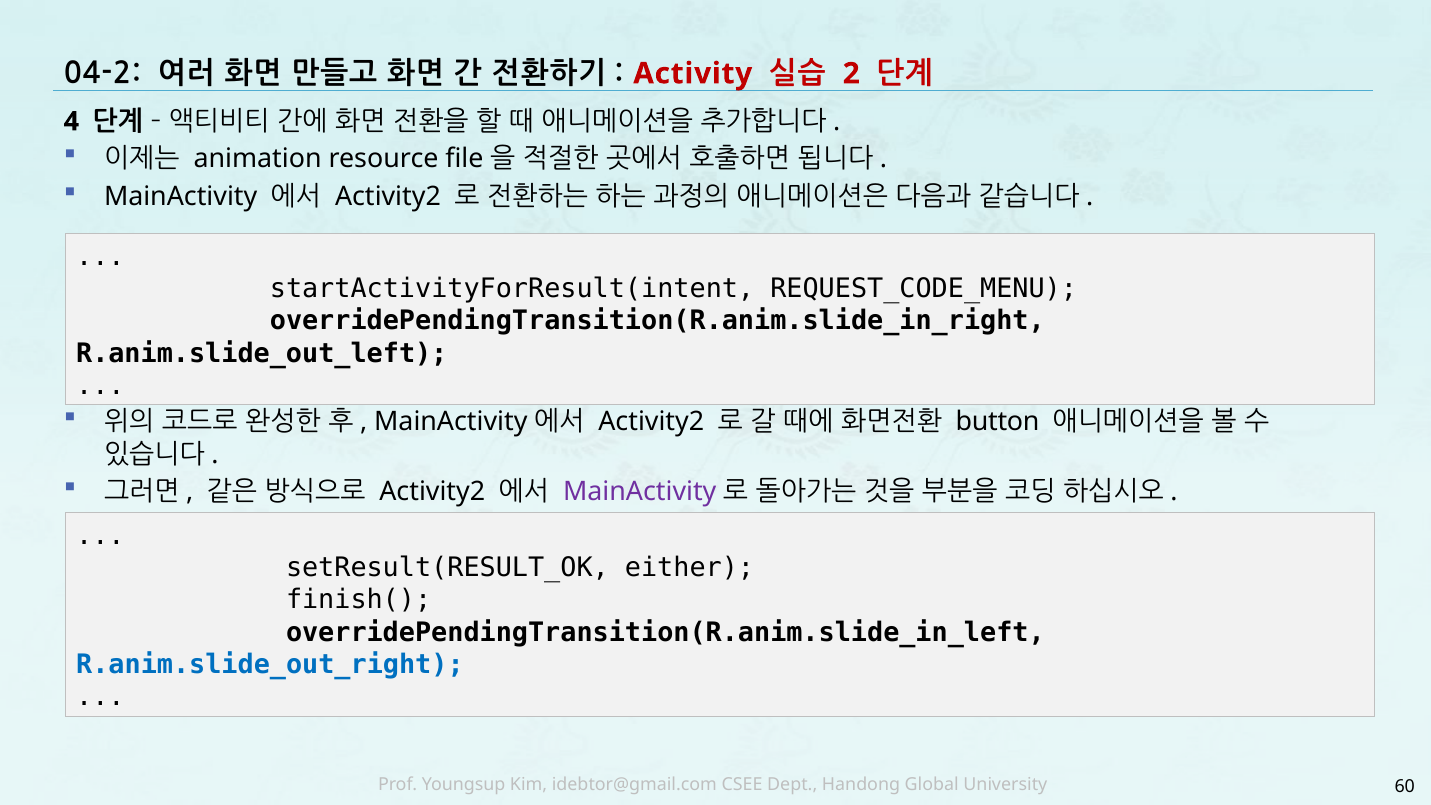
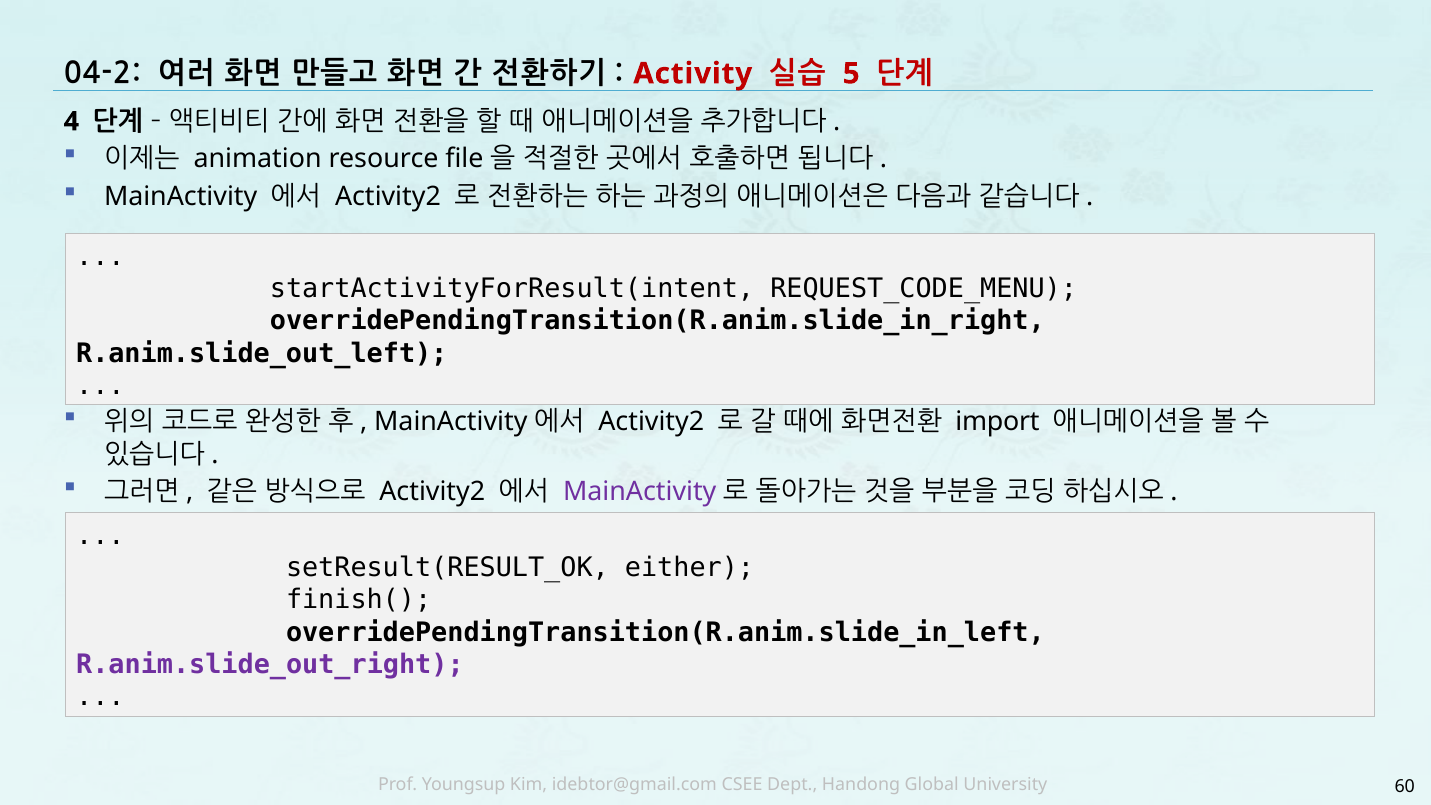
2: 2 -> 5 (851, 74)
button: button -> import (998, 422)
R.anim.slide_out_right colour: blue -> purple (270, 664)
